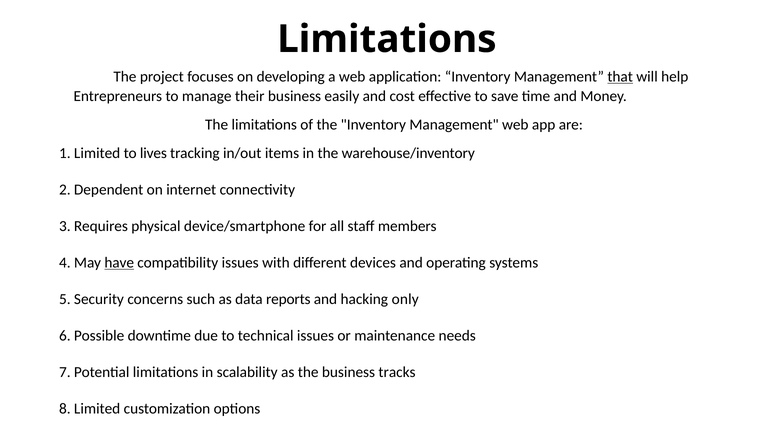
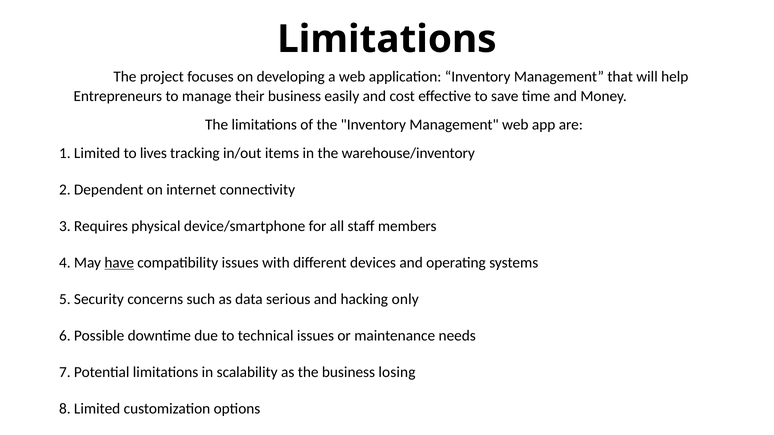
that underline: present -> none (620, 77)
reports: reports -> serious (288, 299)
tracks: tracks -> losing (397, 373)
